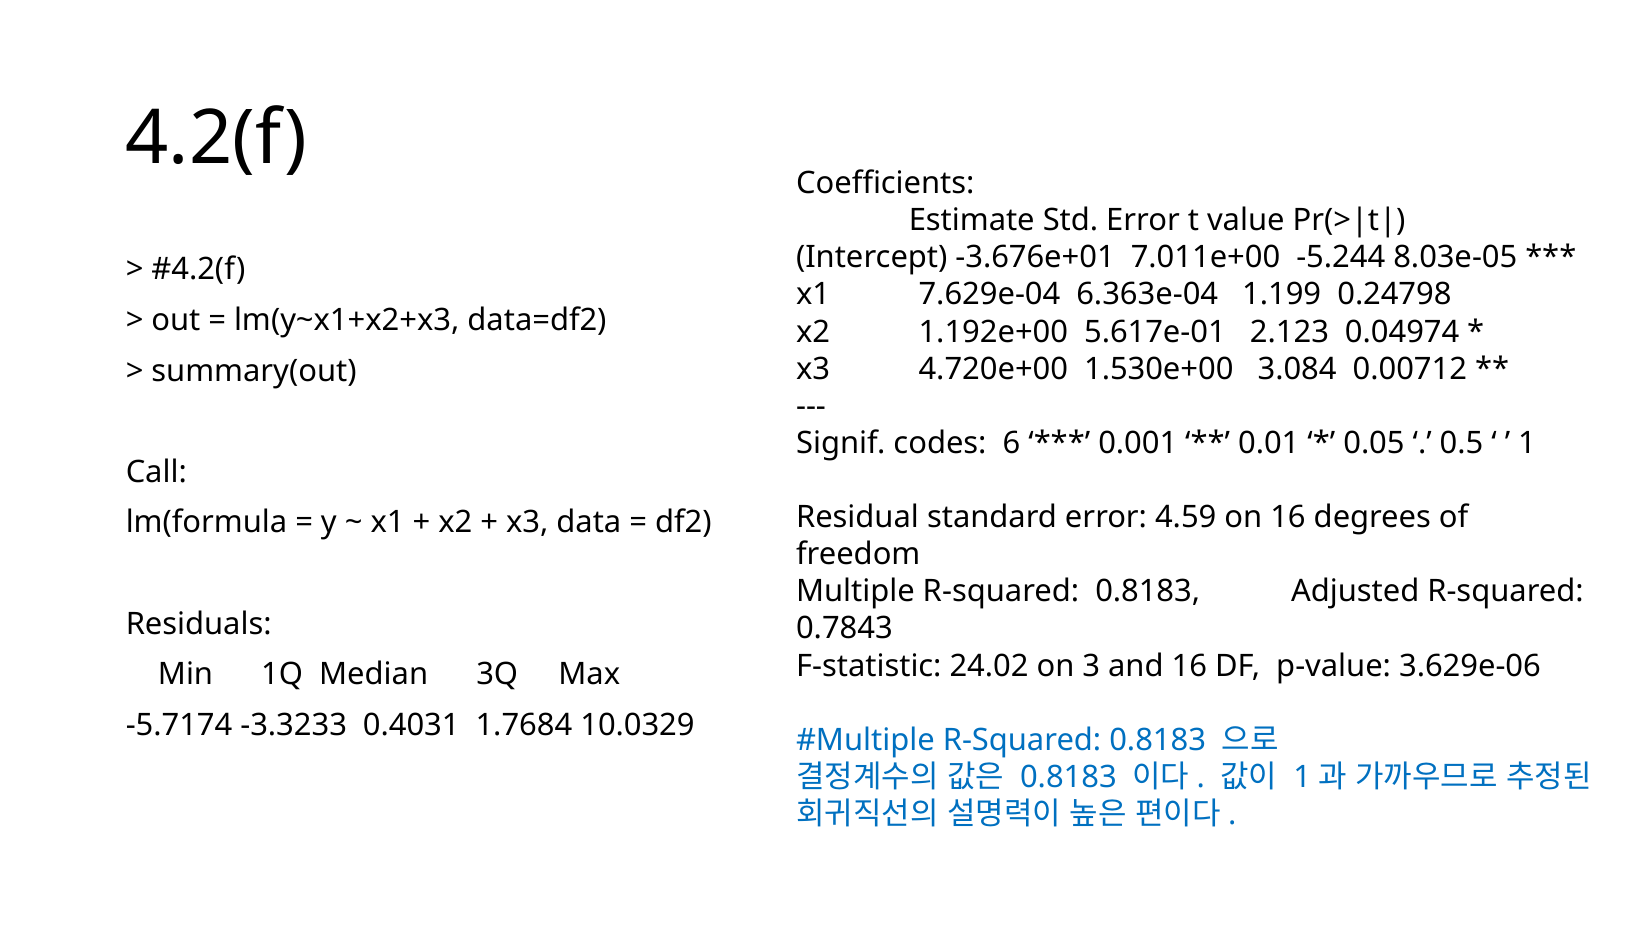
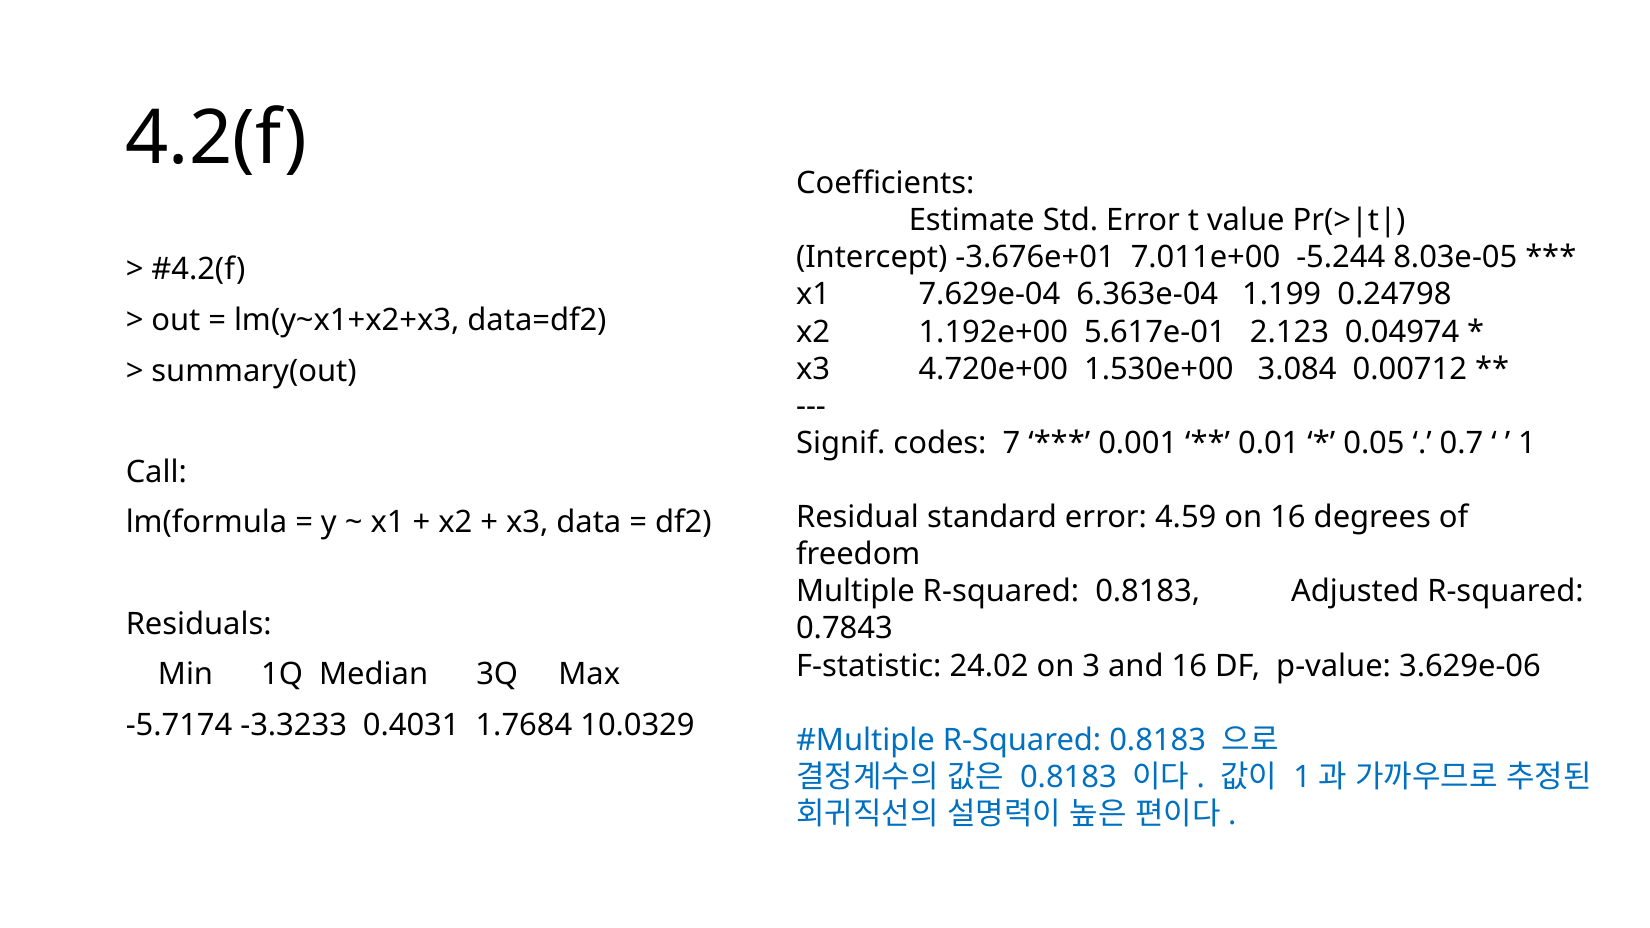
6: 6 -> 7 (1012, 443)
0.5: 0.5 -> 0.7 (1462, 443)
